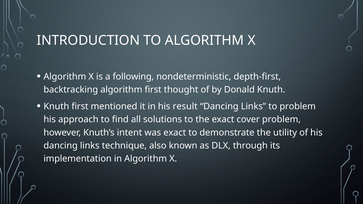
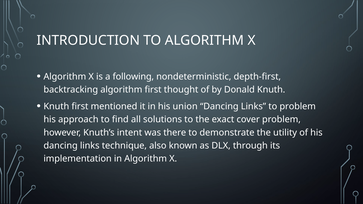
result: result -> union (185, 107)
was exact: exact -> there (175, 133)
